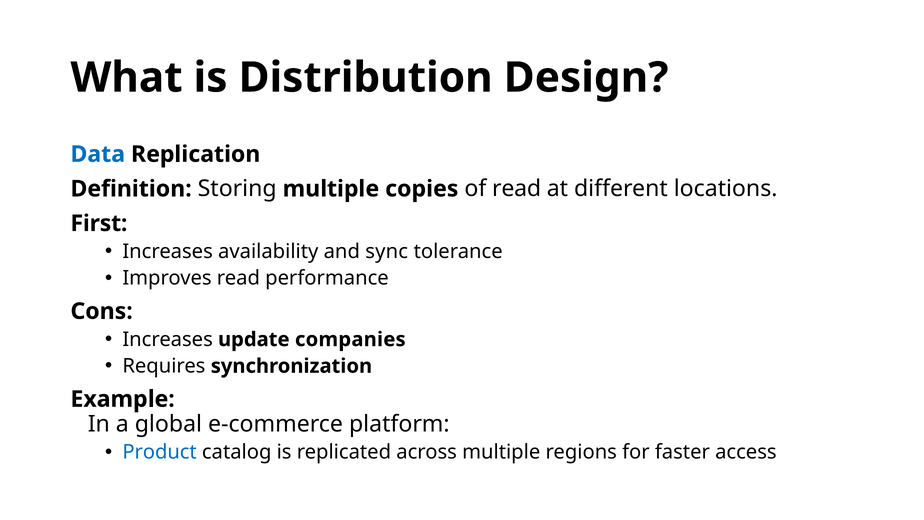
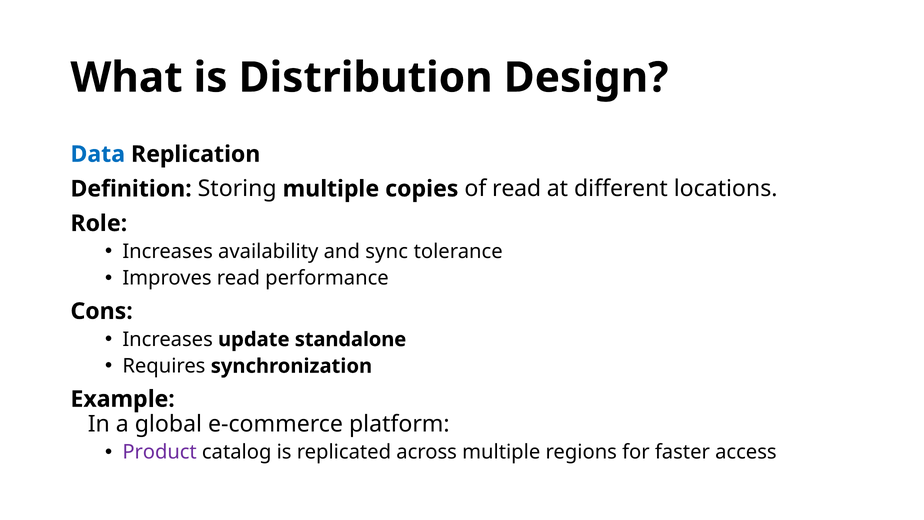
First: First -> Role (99, 223)
companies: companies -> standalone (351, 339)
Product colour: blue -> purple (160, 452)
